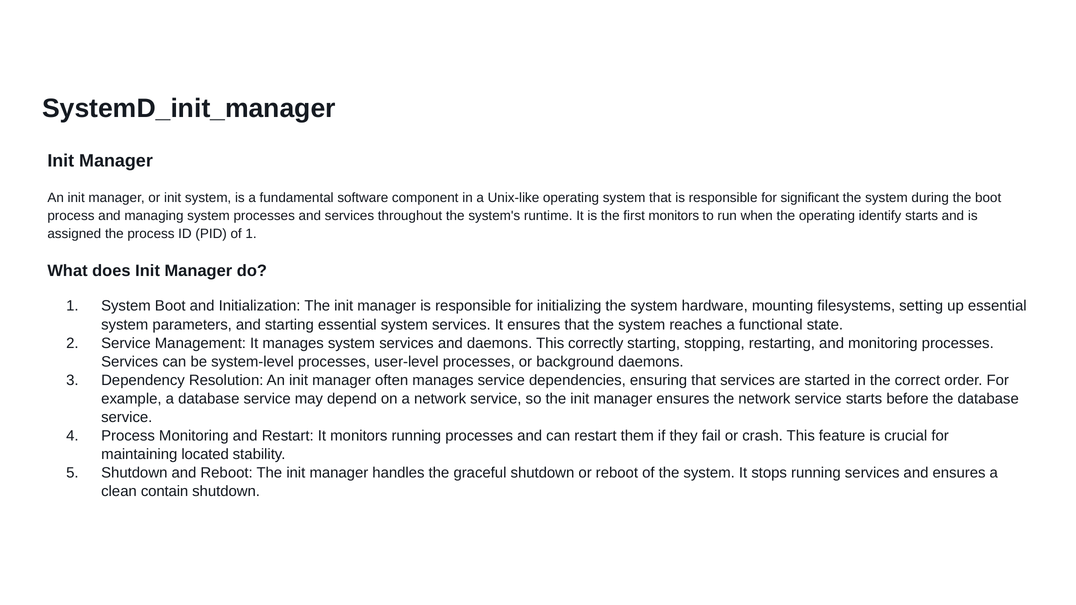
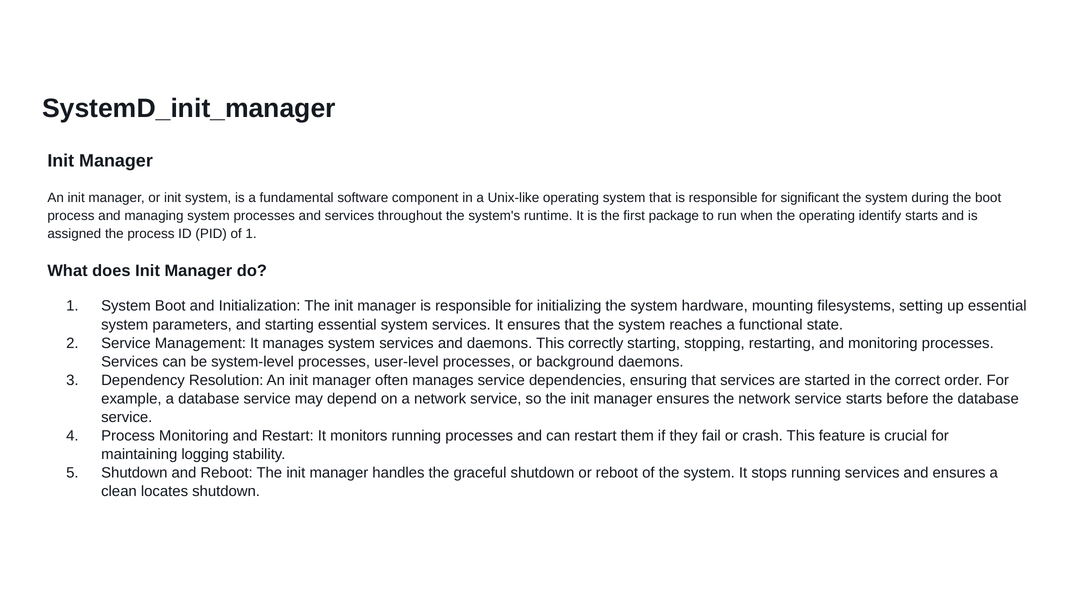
first monitors: monitors -> package (674, 216)
located: located -> logging (205, 455)
contain: contain -> locates (165, 492)
